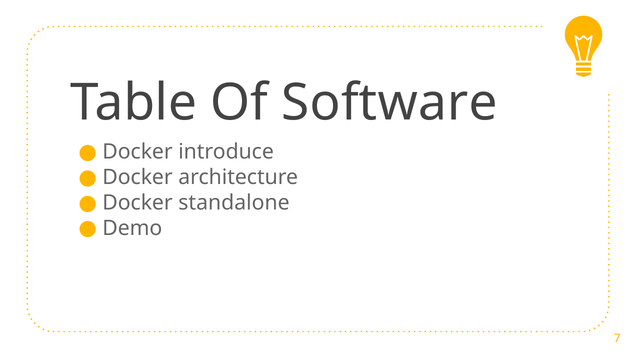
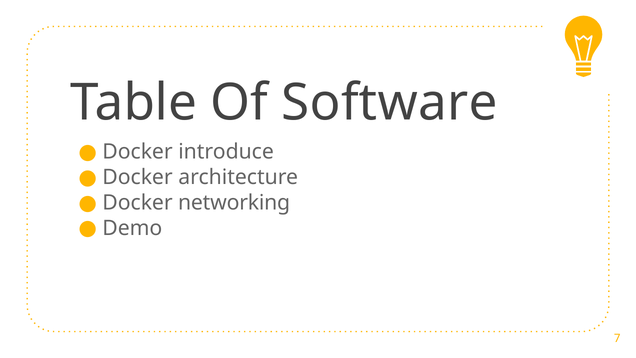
standalone: standalone -> networking (234, 203)
